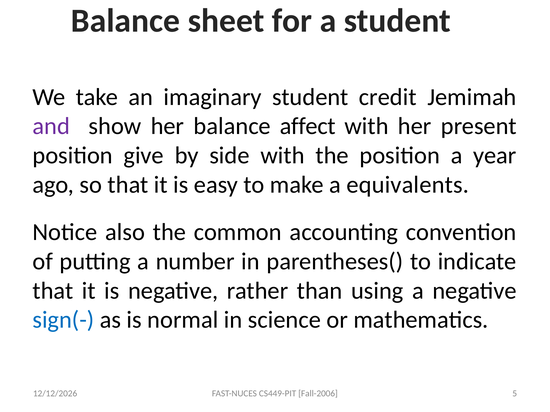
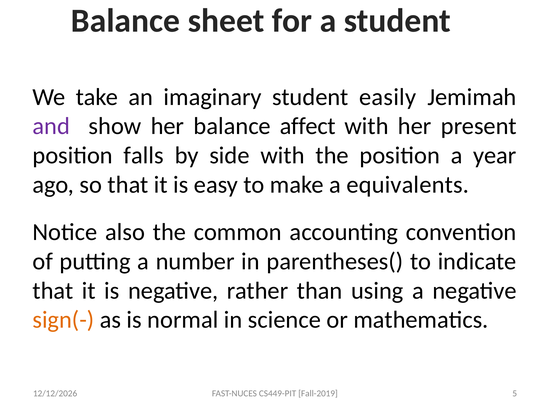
credit: credit -> easily (388, 97)
give: give -> falls (144, 156)
sign(- colour: blue -> orange (63, 320)
Fall-2006: Fall-2006 -> Fall-2019 (318, 394)
